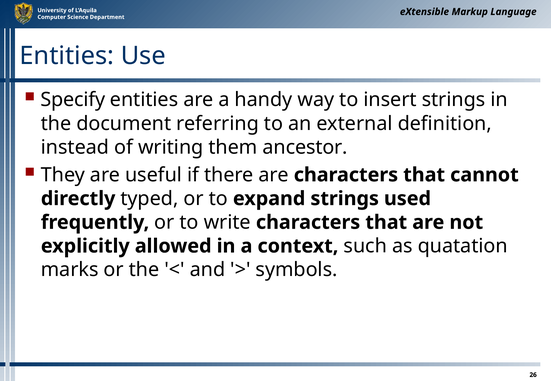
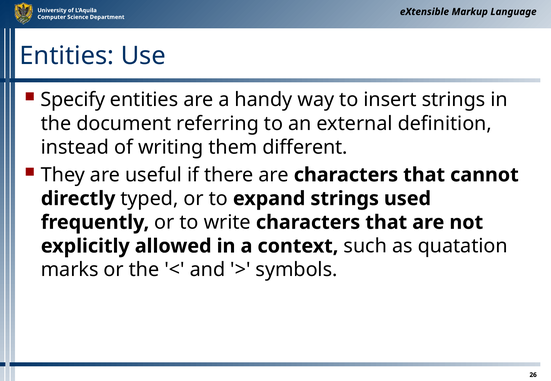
ancestor: ancestor -> different (305, 147)
